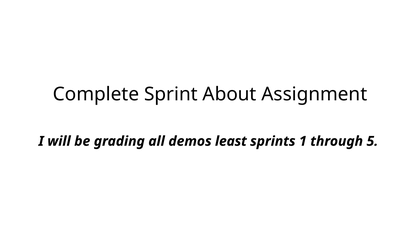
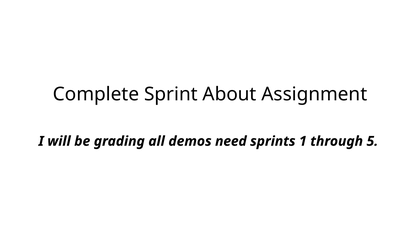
least: least -> need (231, 141)
